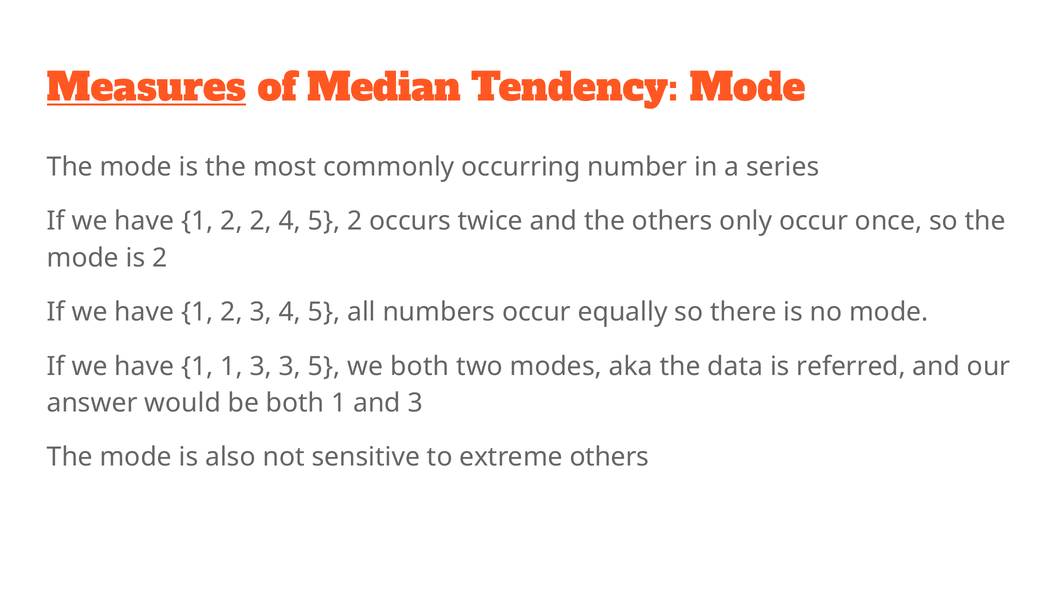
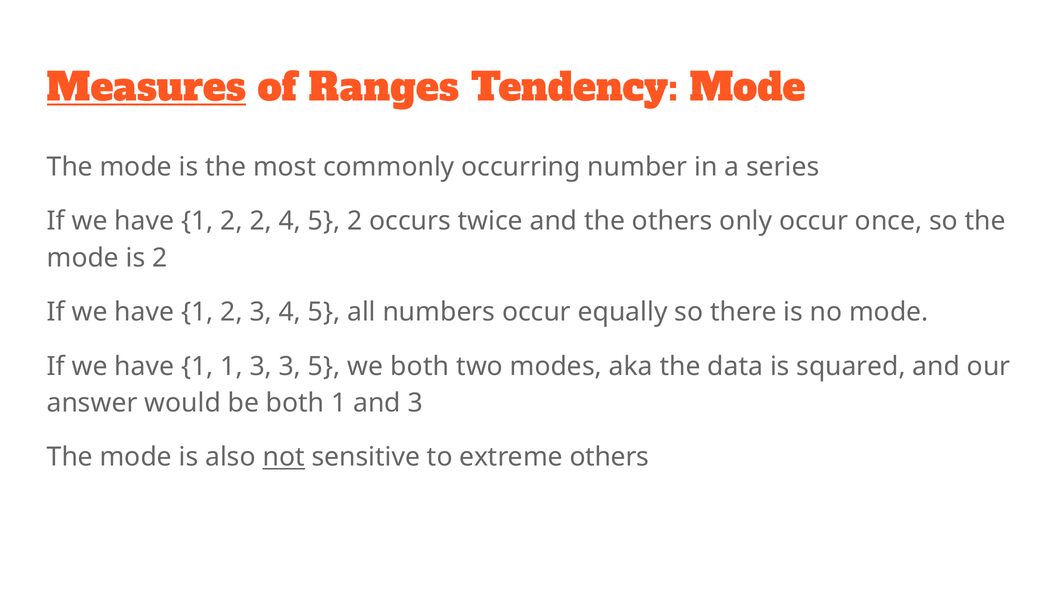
Median: Median -> Ranges (384, 88)
referred: referred -> squared (851, 367)
not underline: none -> present (284, 458)
